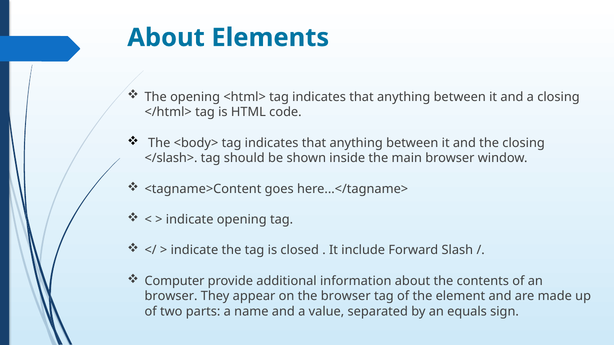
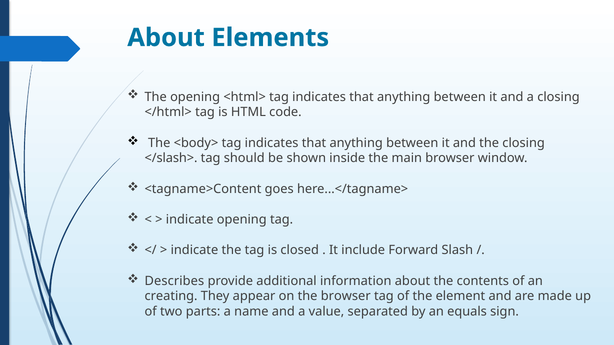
Computer: Computer -> Describes (174, 281)
browser: browser -> creating (171, 297)
